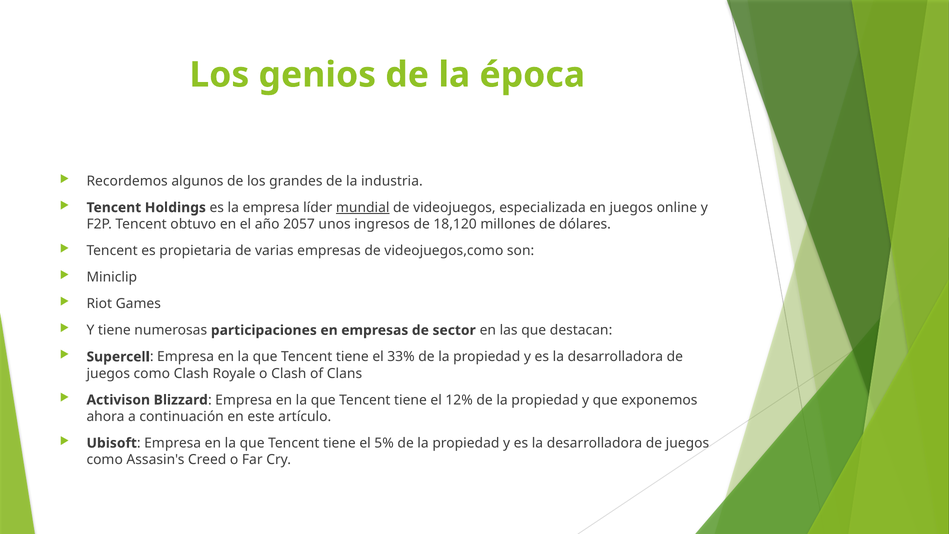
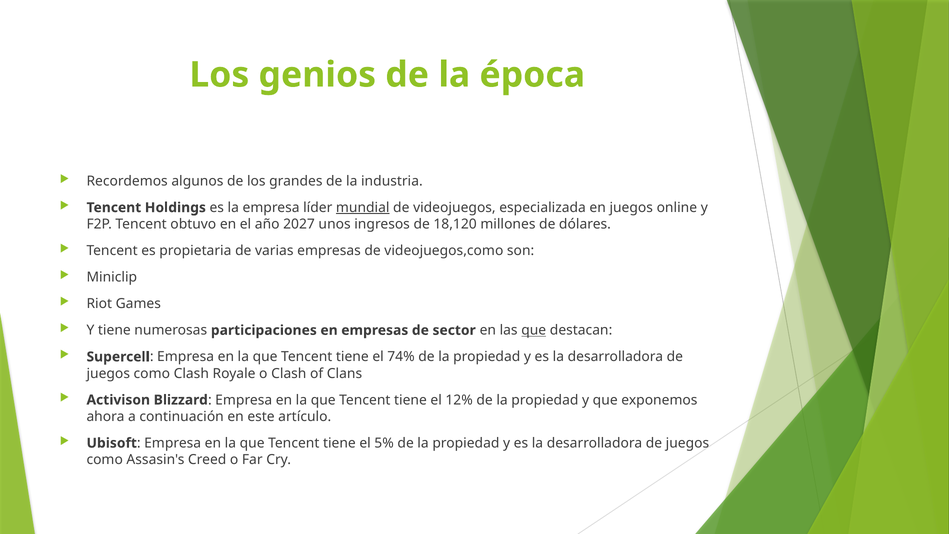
2057: 2057 -> 2027 (299, 224)
que underline: none -> present (534, 330)
33%: 33% -> 74% (401, 357)
